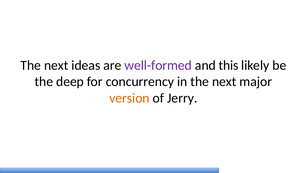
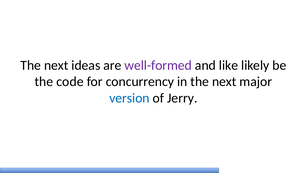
this: this -> like (229, 65)
deep: deep -> code (70, 82)
version colour: orange -> blue (129, 98)
